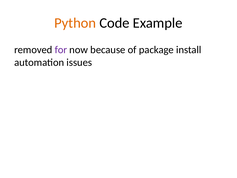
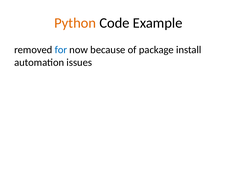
for colour: purple -> blue (61, 50)
